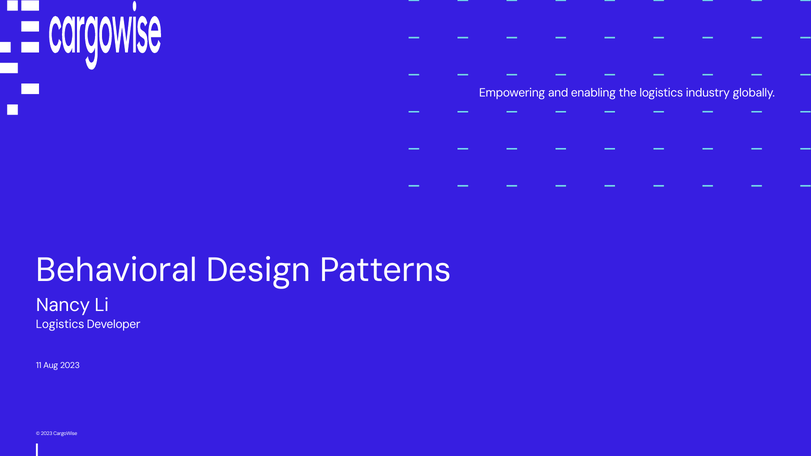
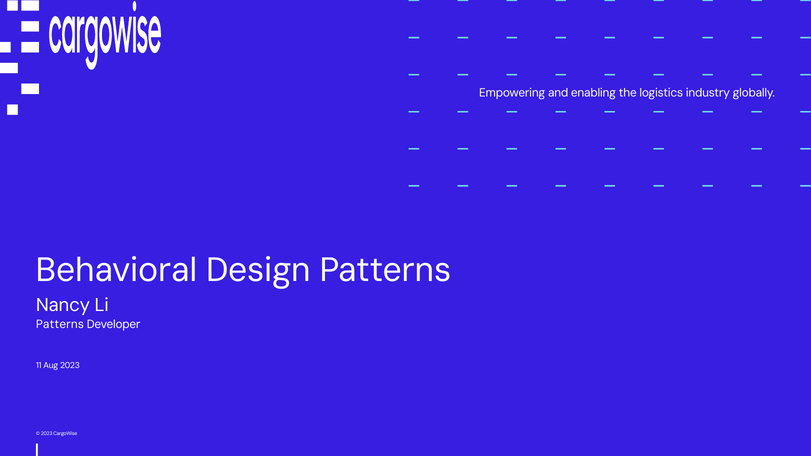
Logistics: Logistics -> Patterns (60, 325)
